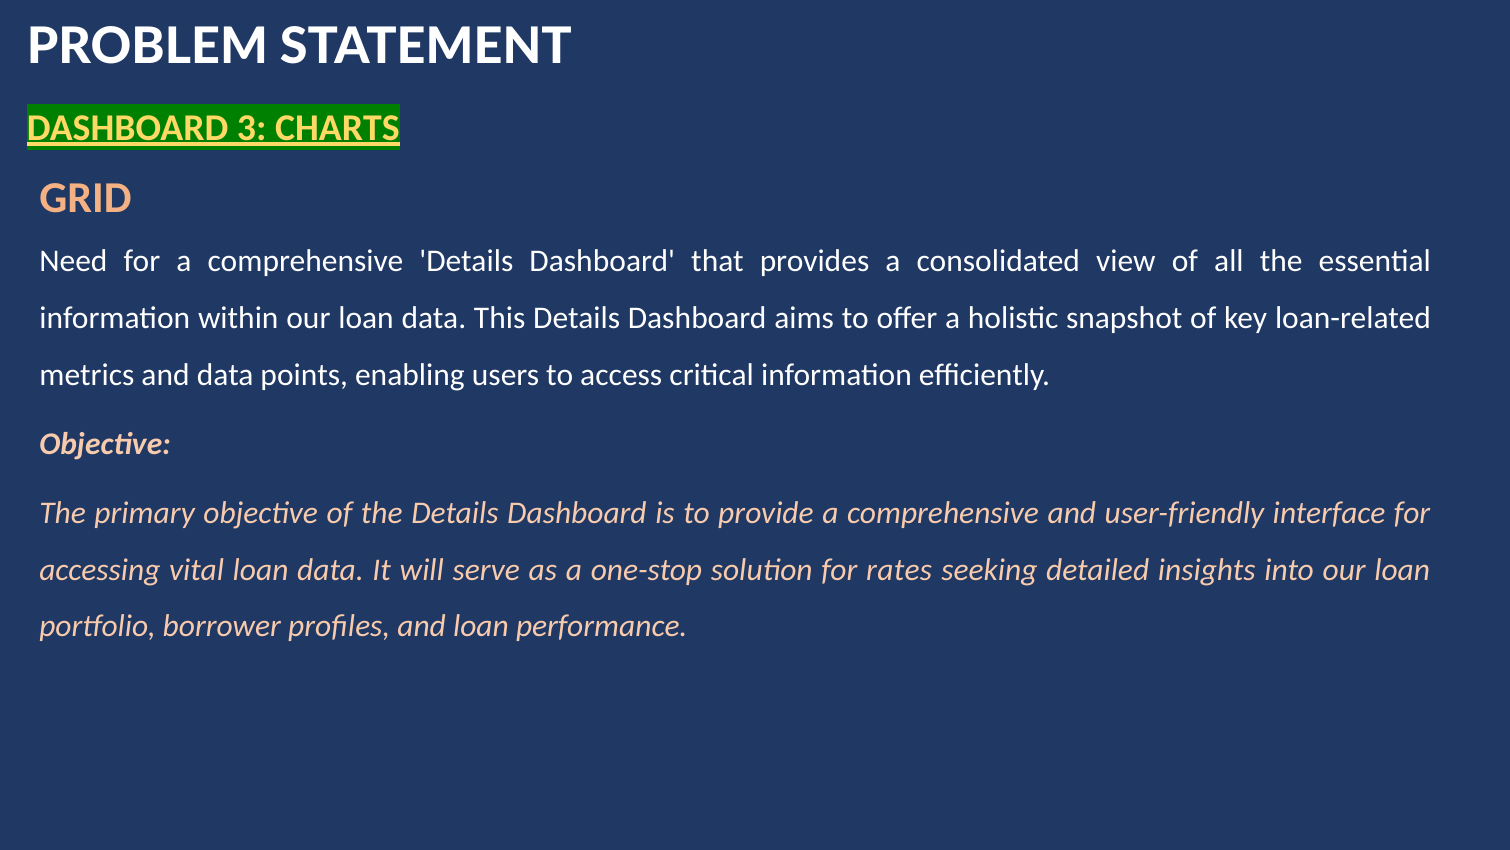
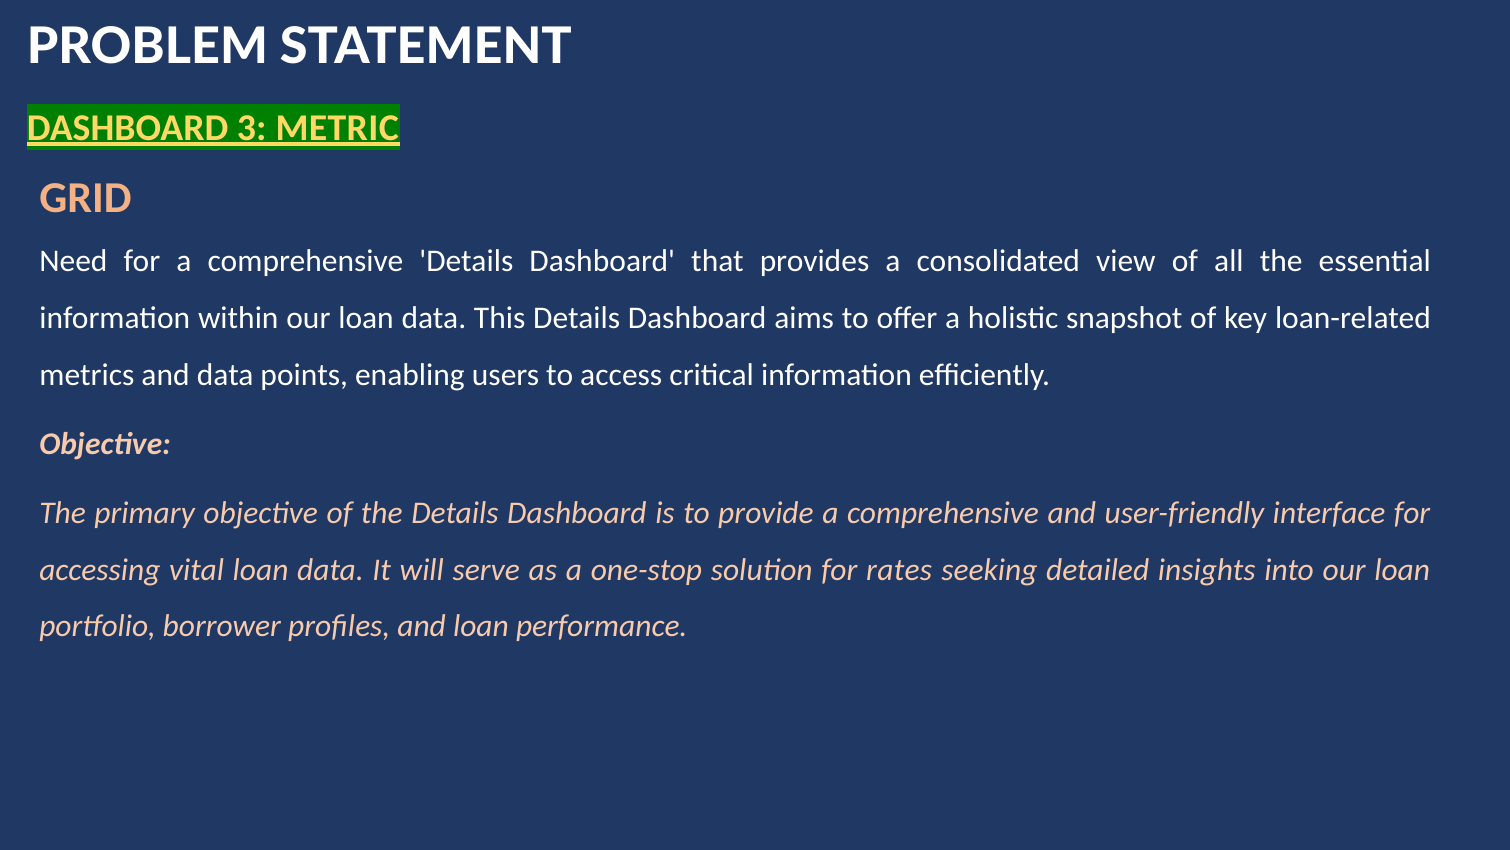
CHARTS: CHARTS -> METRIC (337, 128)
